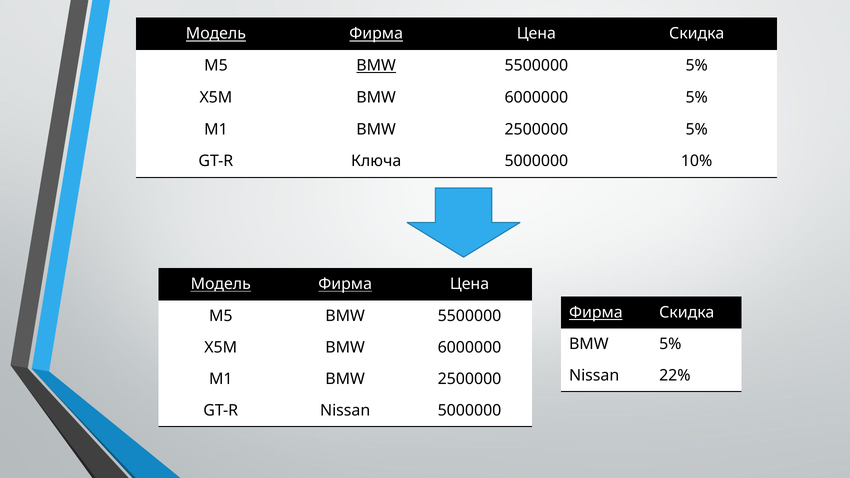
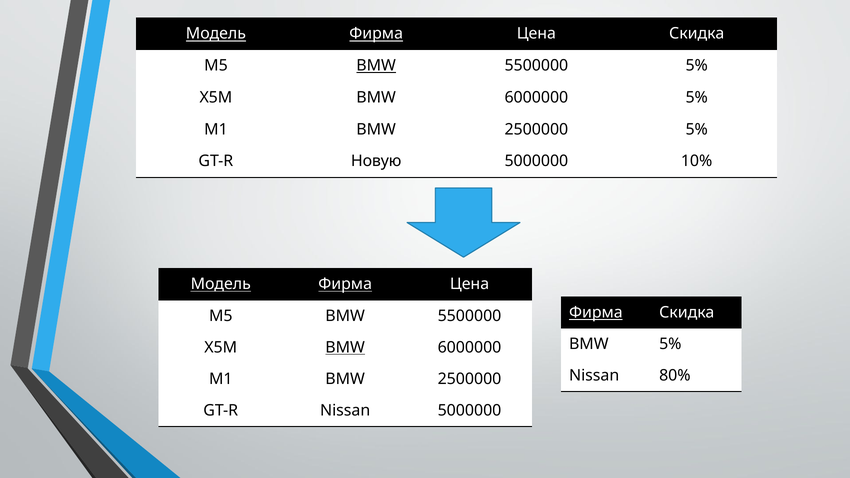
Ключа: Ключа -> Новую (376, 161)
BMW underline: none -> present (345, 347)
22%: 22% -> 80% (675, 376)
